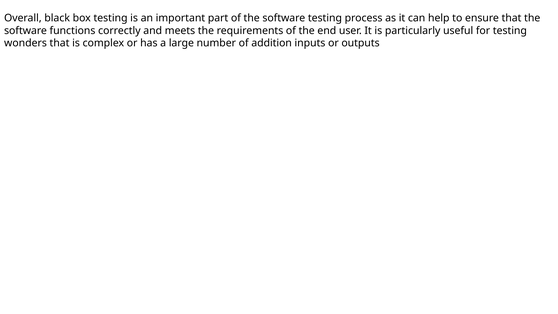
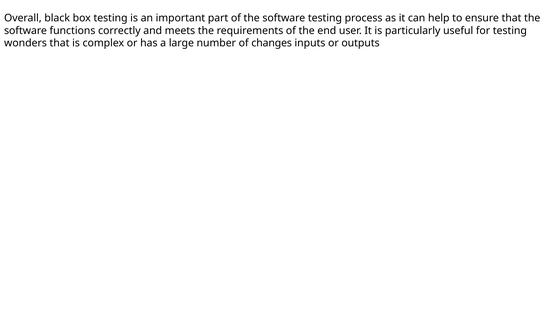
addition: addition -> changes (272, 43)
